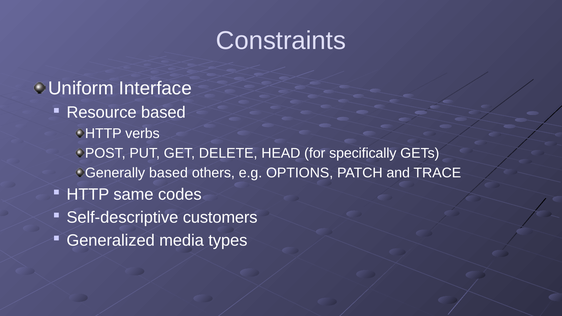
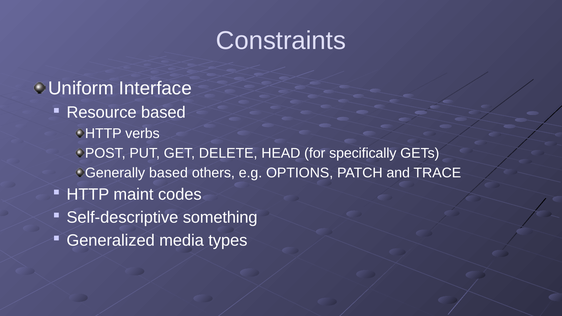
same: same -> maint (133, 195)
customers: customers -> something (220, 218)
